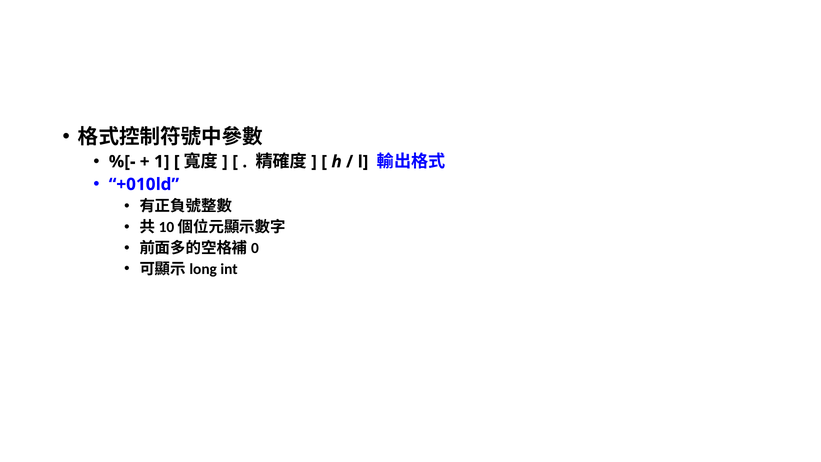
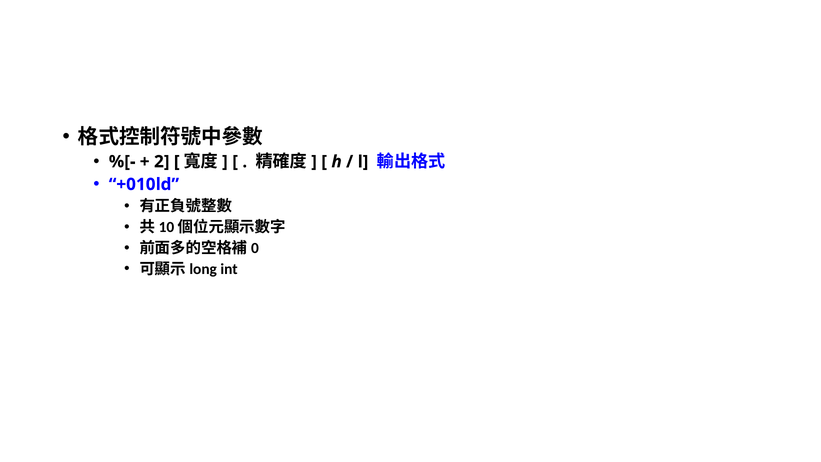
1: 1 -> 2 (162, 162)
